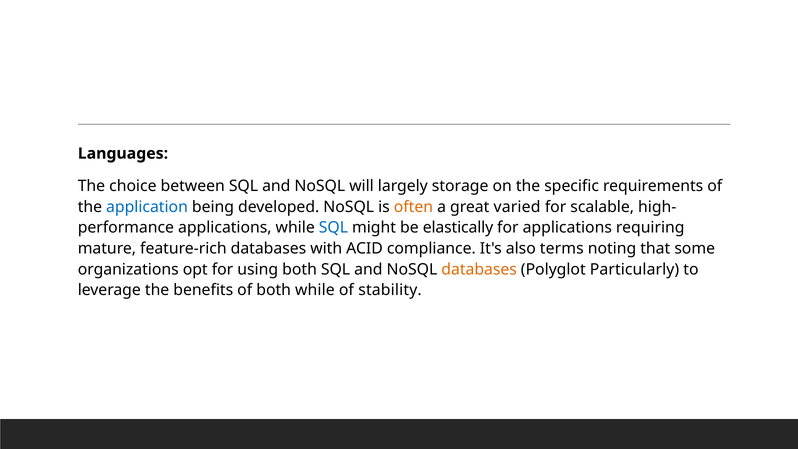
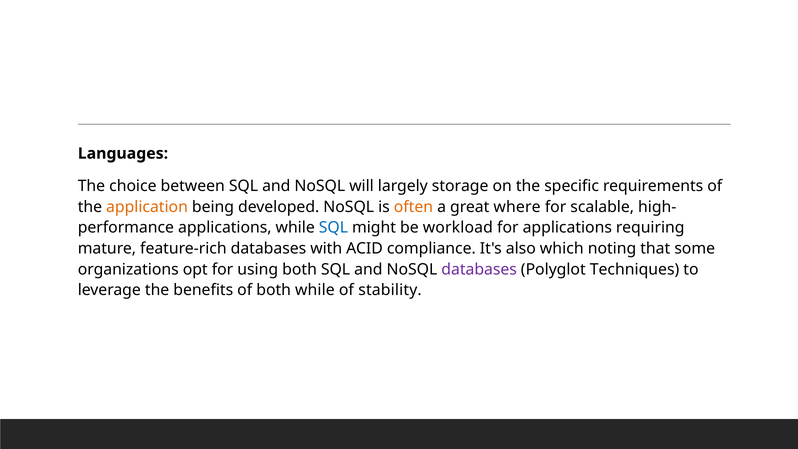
application colour: blue -> orange (147, 207)
varied: varied -> where (517, 207)
elastically: elastically -> workload (458, 228)
terms: terms -> which (562, 248)
databases colour: orange -> purple (479, 269)
Particularly: Particularly -> Techniques (635, 269)
